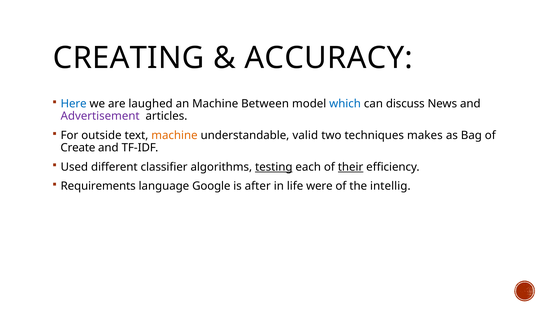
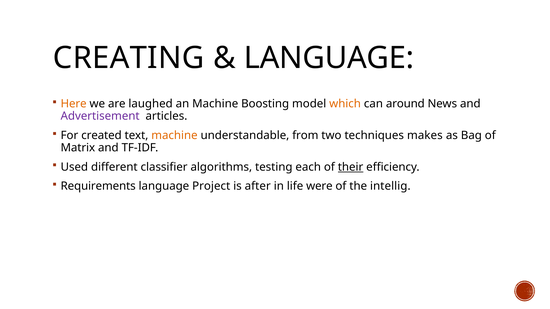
ACCURACY: ACCURACY -> LANGUAGE (329, 58)
Here colour: blue -> orange (74, 104)
Between: Between -> Boosting (265, 104)
which colour: blue -> orange (345, 104)
discuss: discuss -> around (405, 104)
outside: outside -> created (101, 136)
valid: valid -> from (305, 136)
Create: Create -> Matrix (78, 148)
testing underline: present -> none (274, 167)
Google: Google -> Project (211, 186)
